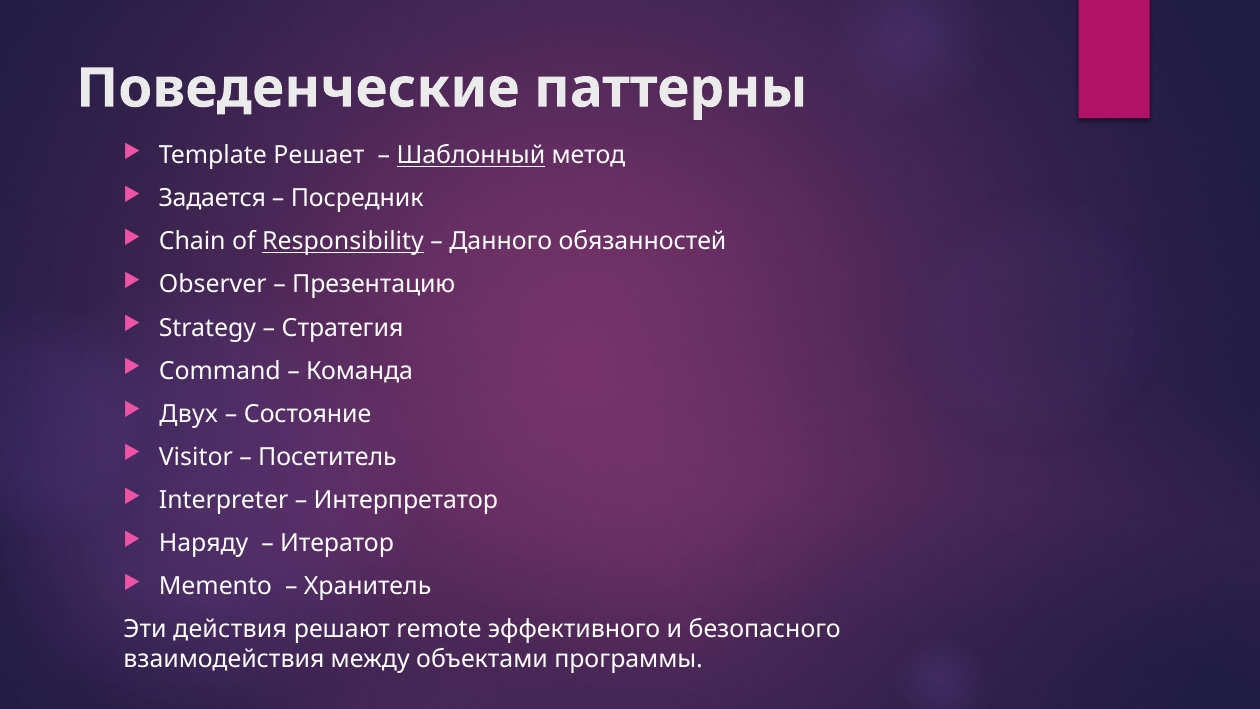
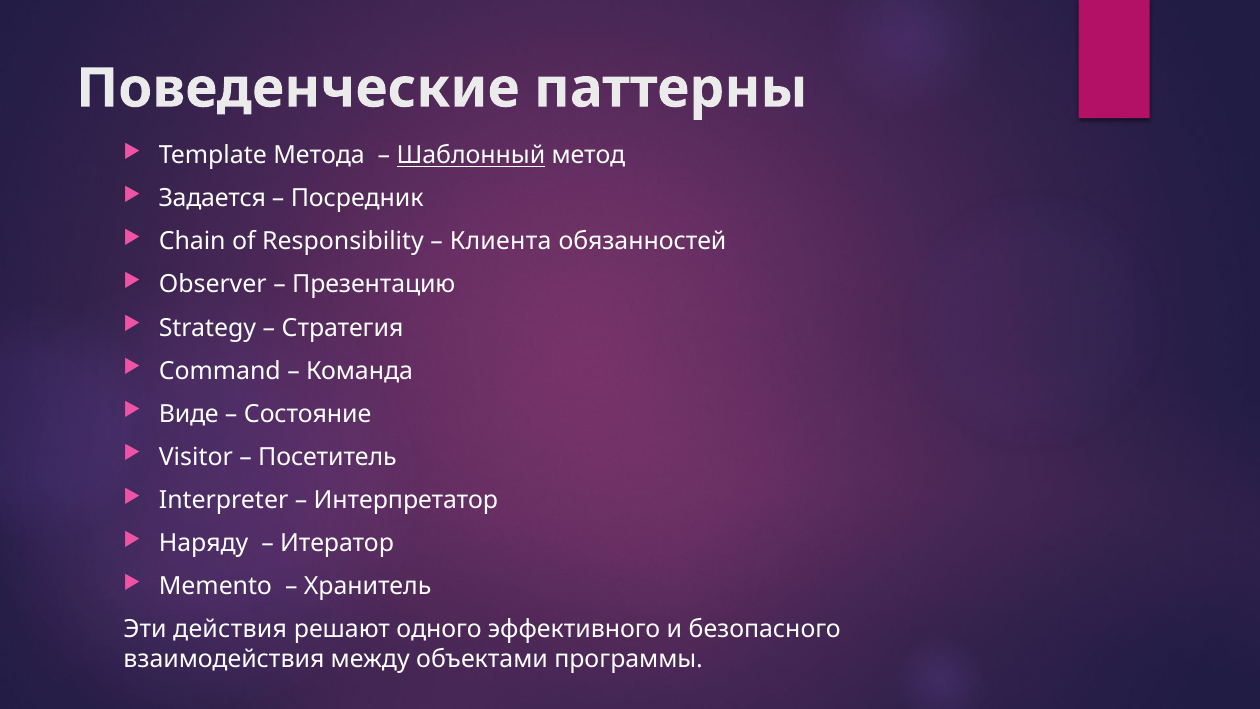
Решает: Решает -> Метода (319, 156)
Responsibility underline: present -> none (343, 242)
Данного: Данного -> Клиента (501, 242)
Двух: Двух -> Виде (189, 414)
remote: remote -> одного (439, 629)
